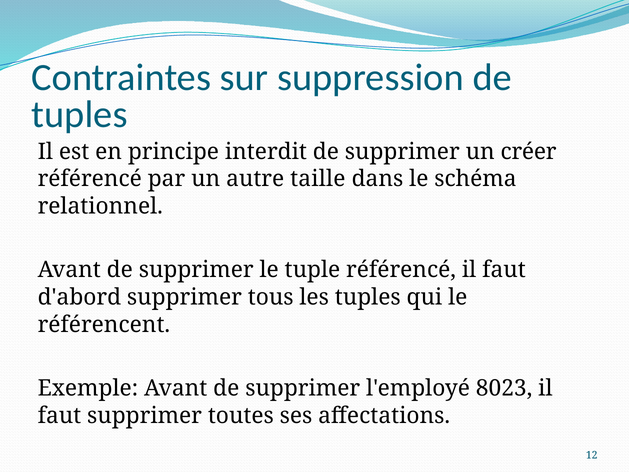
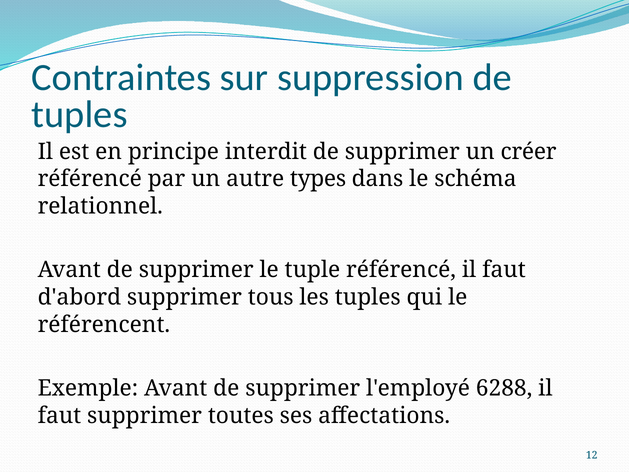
taille: taille -> types (318, 179)
8023: 8023 -> 6288 (504, 388)
